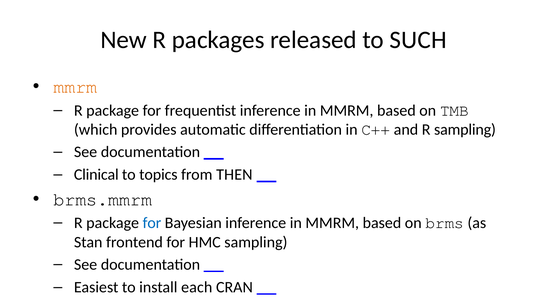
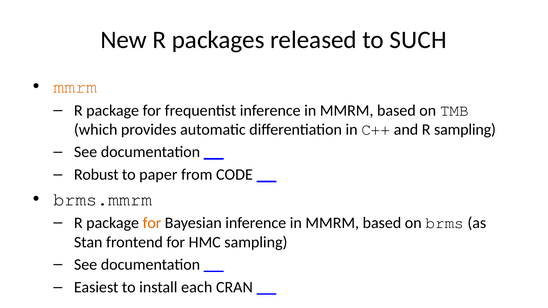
Clinical: Clinical -> Robust (96, 175)
topics: topics -> paper (158, 175)
THEN: THEN -> CODE (234, 175)
for colour: blue -> orange (152, 223)
